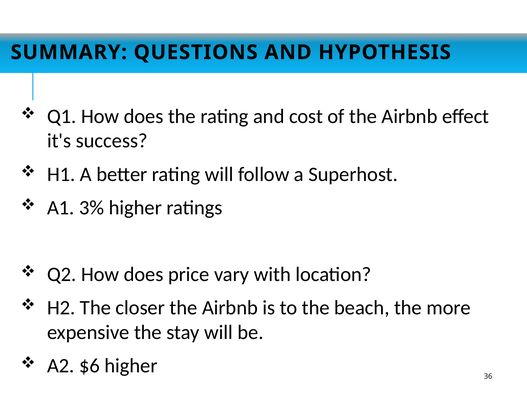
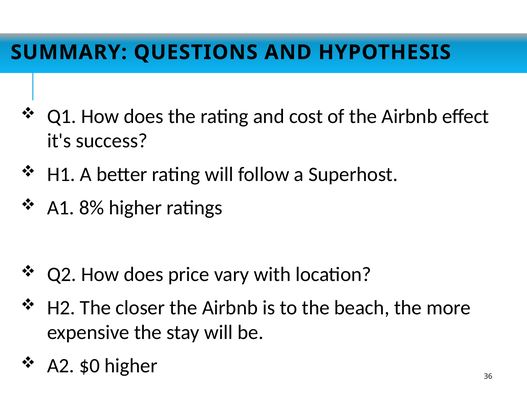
3%: 3% -> 8% (92, 208)
$6: $6 -> $0 (89, 366)
